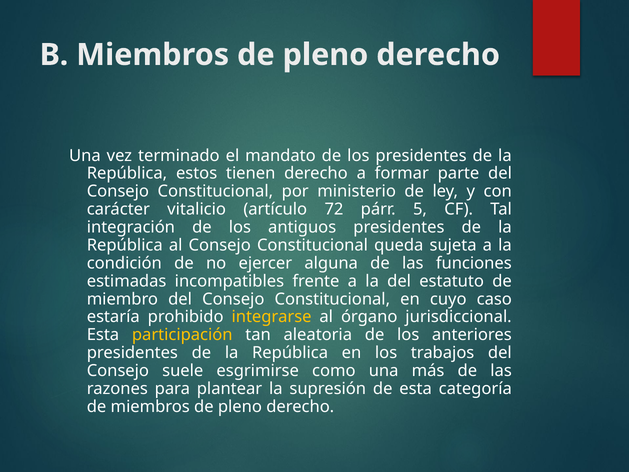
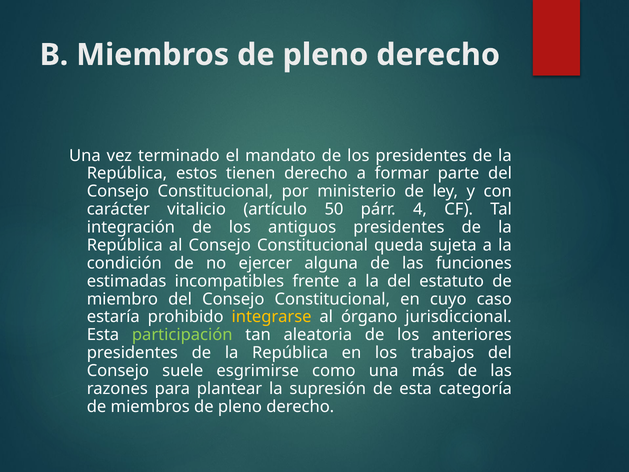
72: 72 -> 50 (334, 209)
5: 5 -> 4 (420, 209)
participación colour: yellow -> light green (182, 335)
